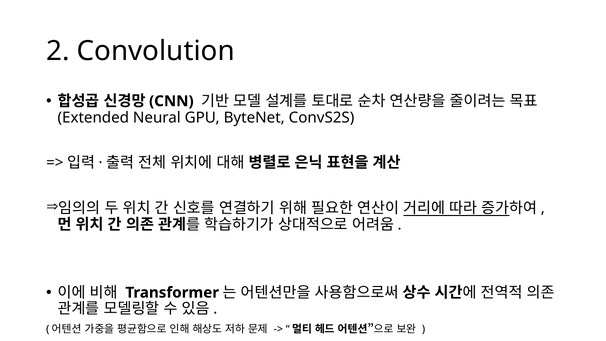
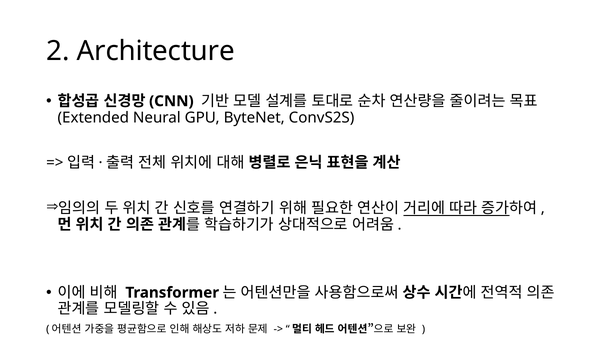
Convolution: Convolution -> Architecture (156, 51)
